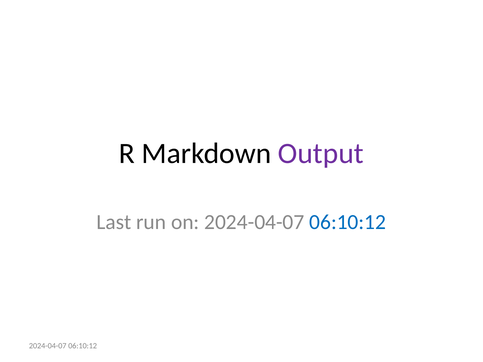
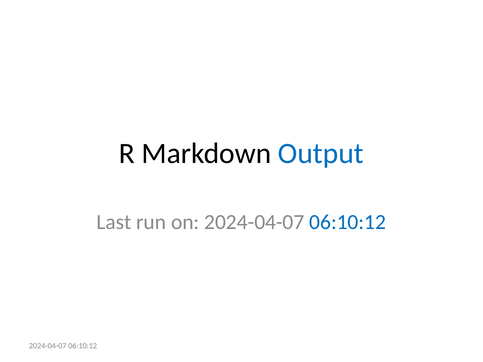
Output colour: purple -> blue (321, 153)
